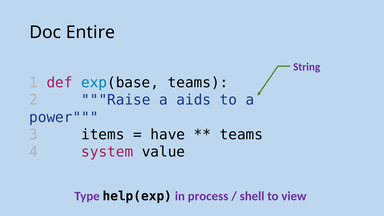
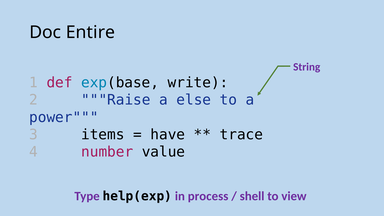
exp(base teams: teams -> write (198, 83)
aids: aids -> else (194, 100)
teams: teams -> trace (241, 135)
system: system -> number (107, 152)
